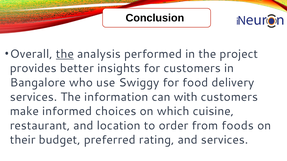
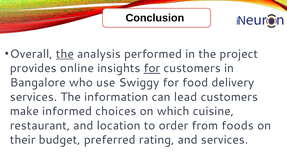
better: better -> online (77, 68)
for underline: none -> present (152, 68)
with: with -> lead (186, 97)
